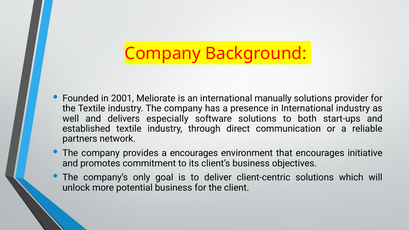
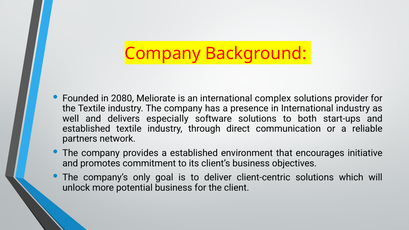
2001: 2001 -> 2080 (122, 98)
manually: manually -> complex (273, 98)
a encourages: encourages -> established (194, 153)
